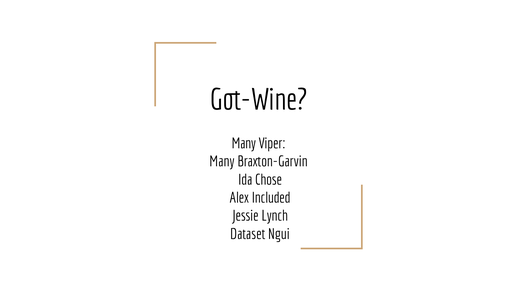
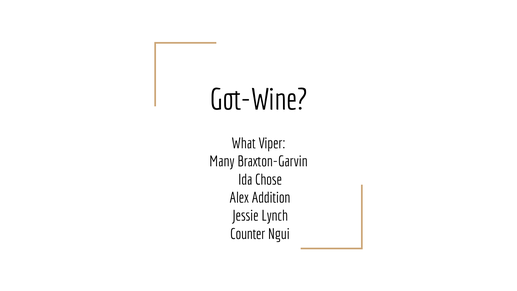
Many: Many -> What (244, 143)
Included: Included -> Addition (271, 198)
Dataset: Dataset -> Counter (248, 234)
